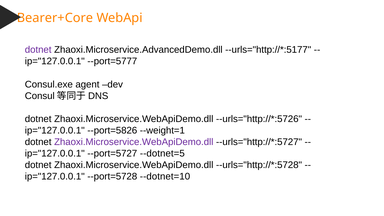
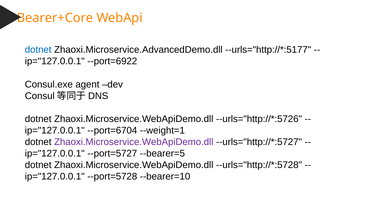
dotnet colour: purple -> blue (38, 50)
--port=5777: --port=5777 -> --port=6922 (112, 61)
--port=5826: --port=5826 -> --port=6704 (112, 130)
--dotnet=5: --dotnet=5 -> --bearer=5 (162, 153)
--dotnet=10: --dotnet=10 -> --bearer=10 (165, 176)
